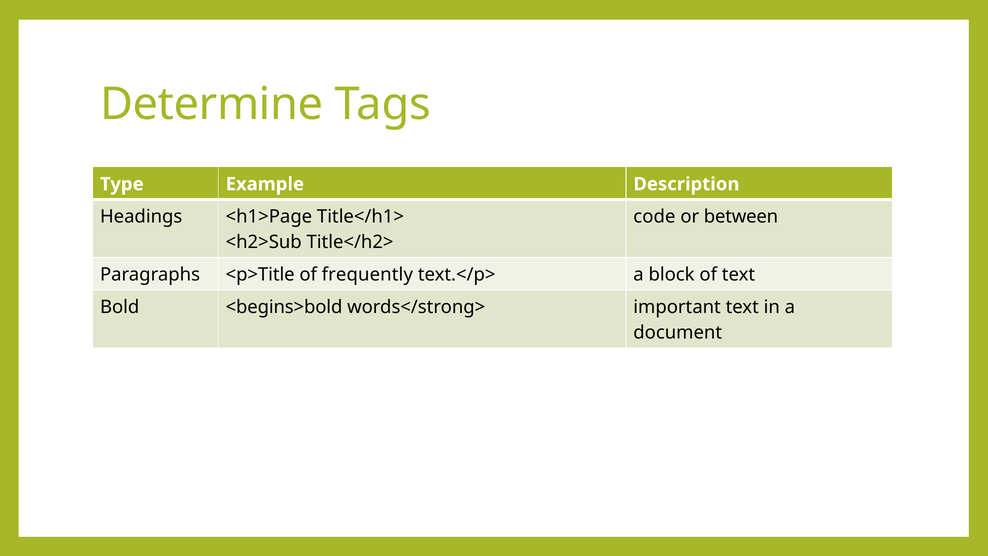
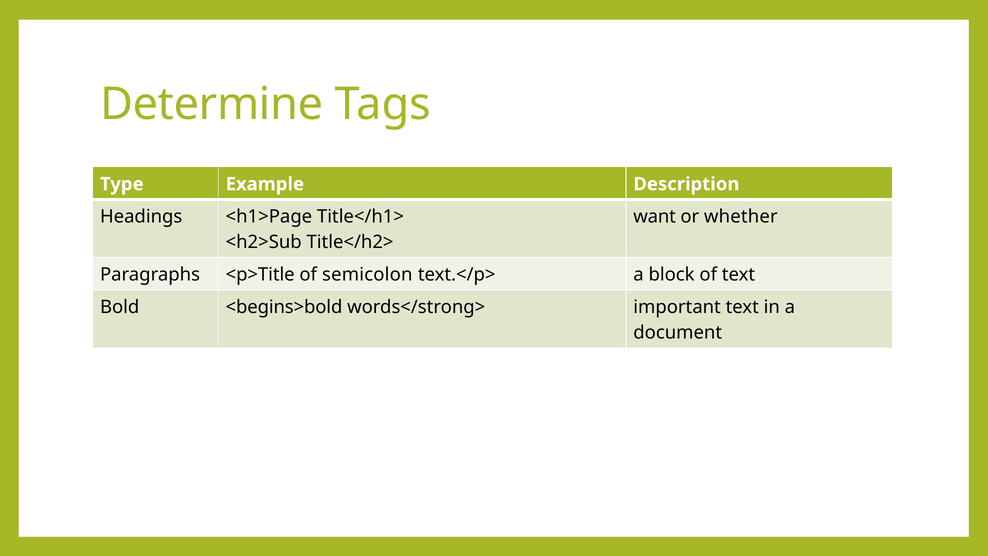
code: code -> want (655, 217)
between: between -> whether (741, 217)
frequently: frequently -> semicolon (367, 275)
